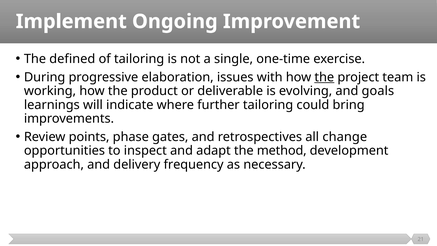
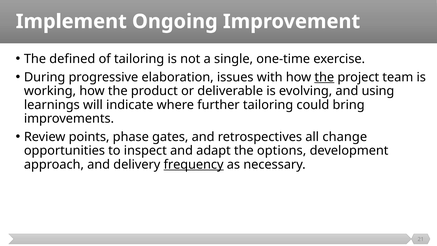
goals: goals -> using (378, 91)
method: method -> options (282, 151)
frequency underline: none -> present (194, 164)
